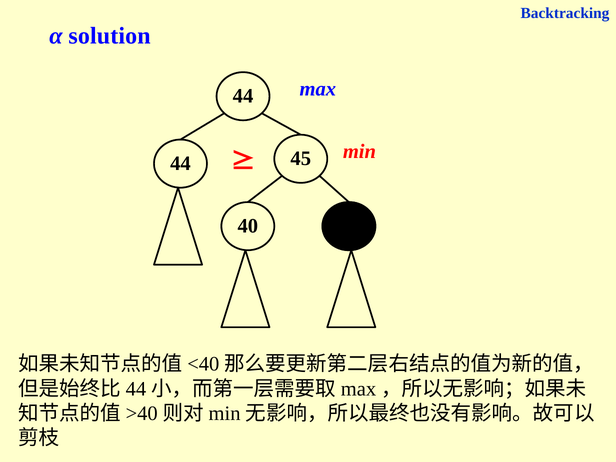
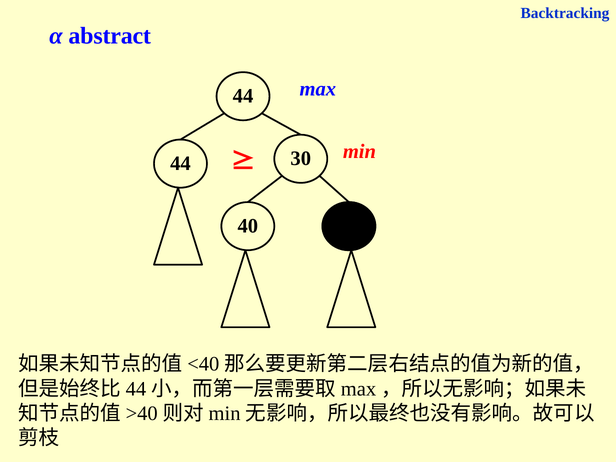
solution: solution -> abstract (110, 36)
45: 45 -> 30 (301, 159)
